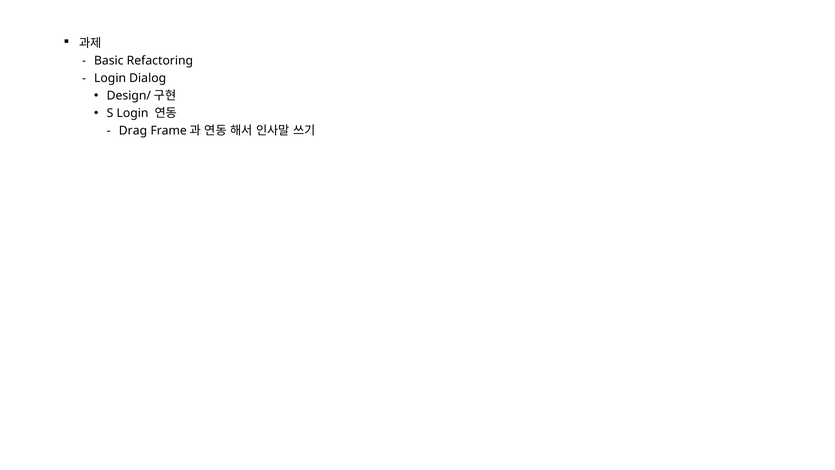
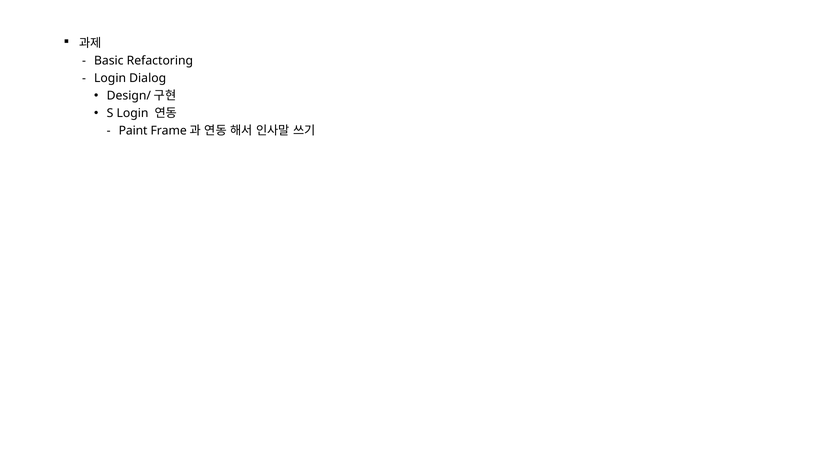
Drag: Drag -> Paint (133, 131)
